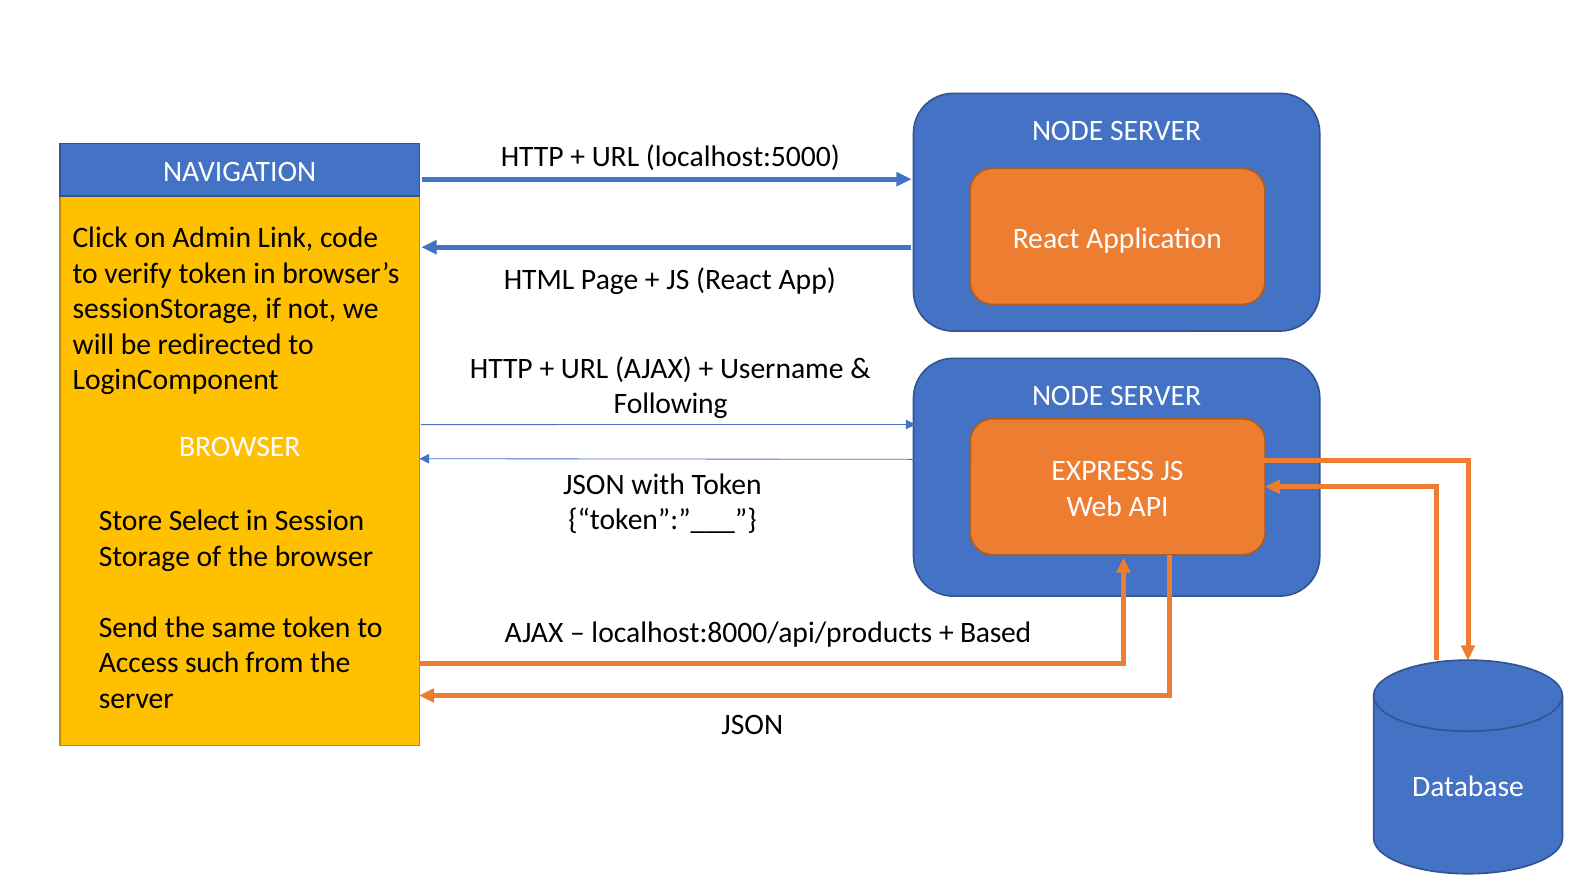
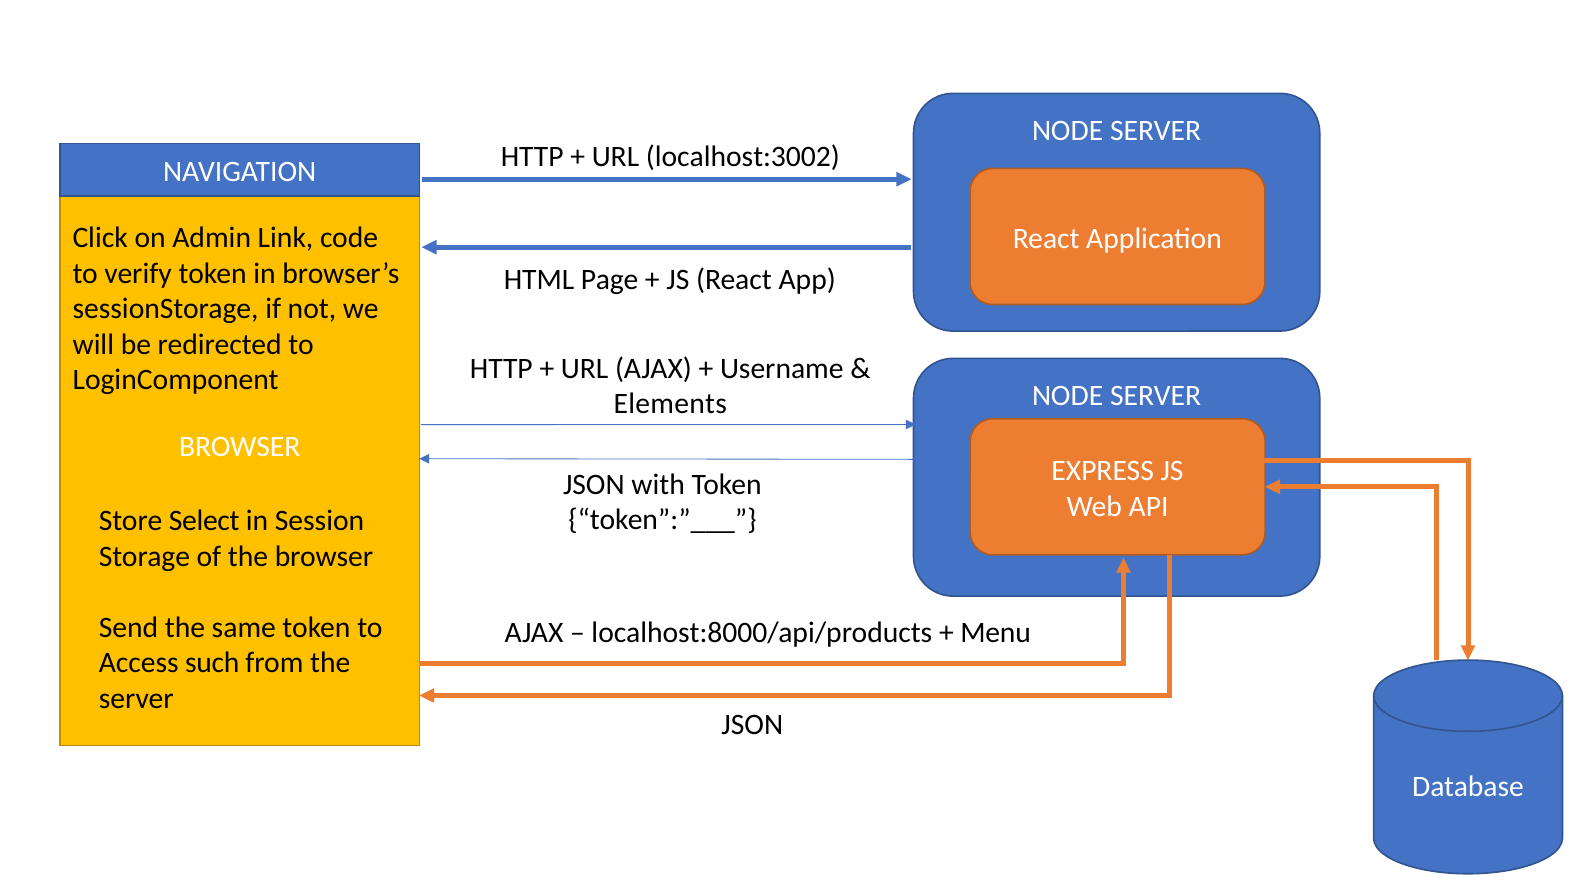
localhost:5000: localhost:5000 -> localhost:3002 (743, 157)
Following: Following -> Elements (670, 404)
Based: Based -> Menu (996, 633)
